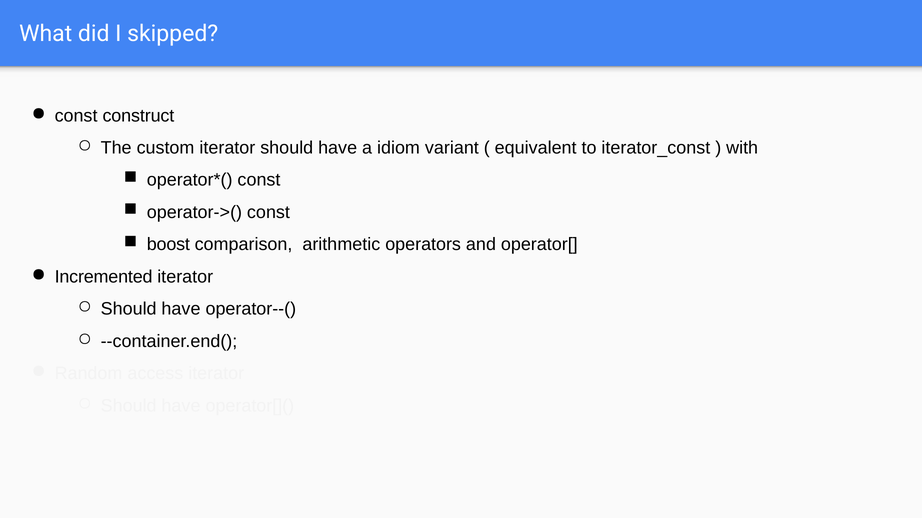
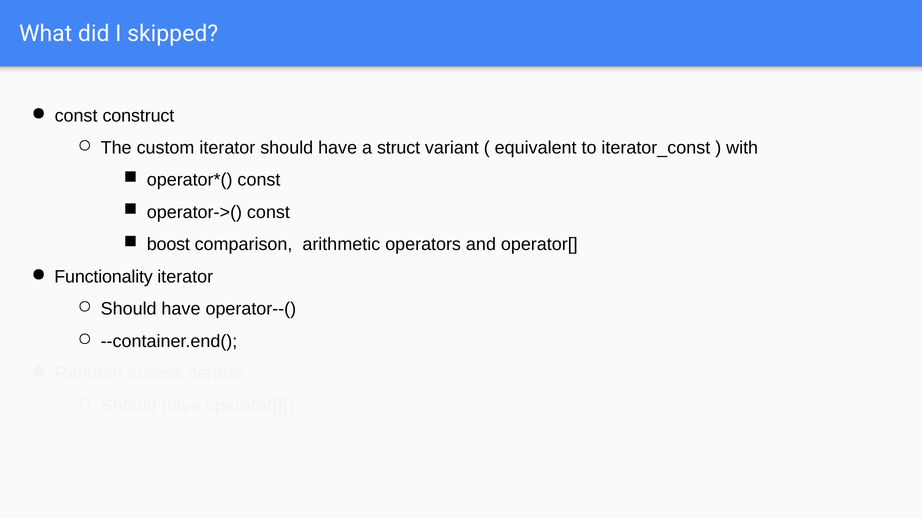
idiom: idiom -> struct (399, 148)
Incremented: Incremented -> Functionality (104, 277)
